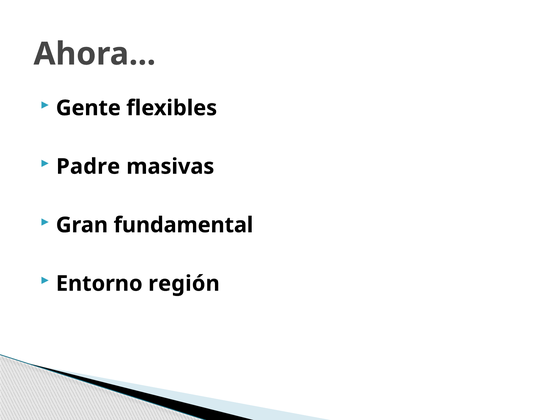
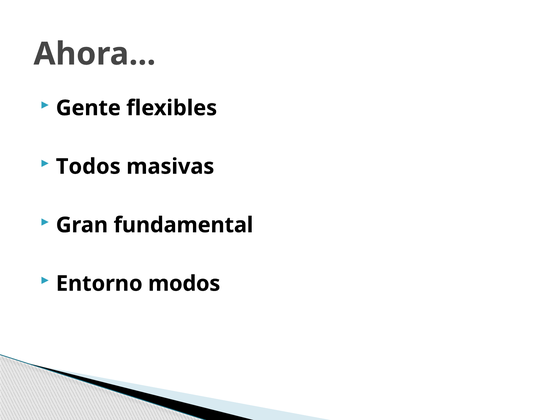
Padre: Padre -> Todos (88, 167)
región: región -> modos (184, 284)
